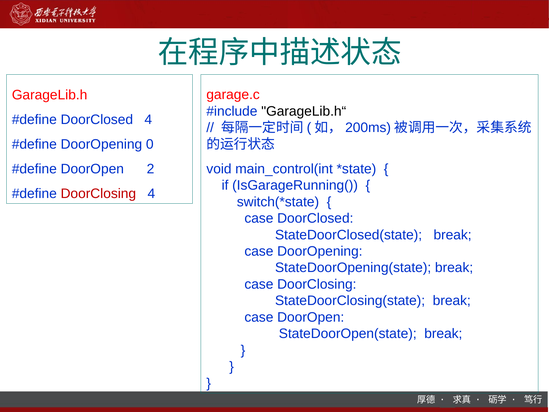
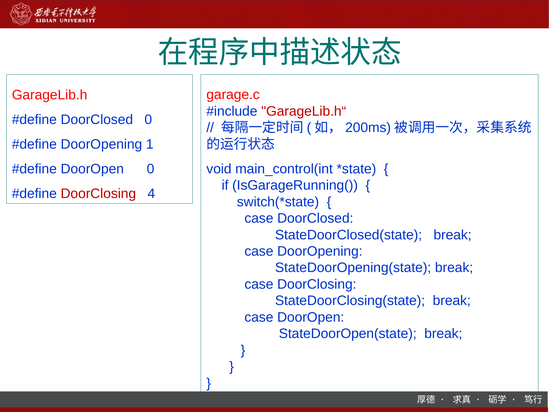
GarageLib.h“ colour: black -> red (304, 111)
DoorClosed 4: 4 -> 0 (148, 119)
0: 0 -> 1 (150, 144)
DoorOpen 2: 2 -> 0 (150, 169)
